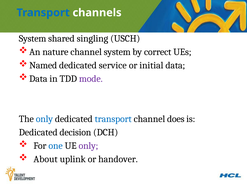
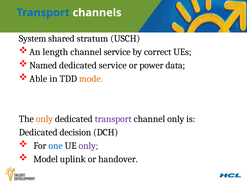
singling: singling -> stratum (92, 39)
nature: nature -> length (55, 52)
channel system: system -> service (117, 52)
initial: initial -> power (151, 65)
Data: Data -> Able (38, 79)
mode colour: purple -> orange (91, 79)
only colour: blue -> orange (44, 119)
transport colour: blue -> purple (113, 119)
channel does: does -> only (176, 119)
About: About -> Model (46, 159)
